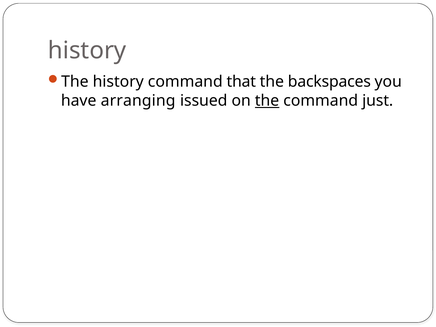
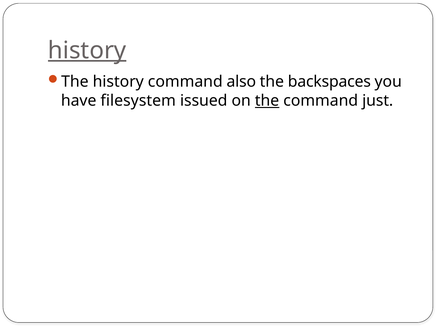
history underline: none -> present (87, 50)
that: that -> also (241, 82)
arranging: arranging -> filesystem (138, 101)
